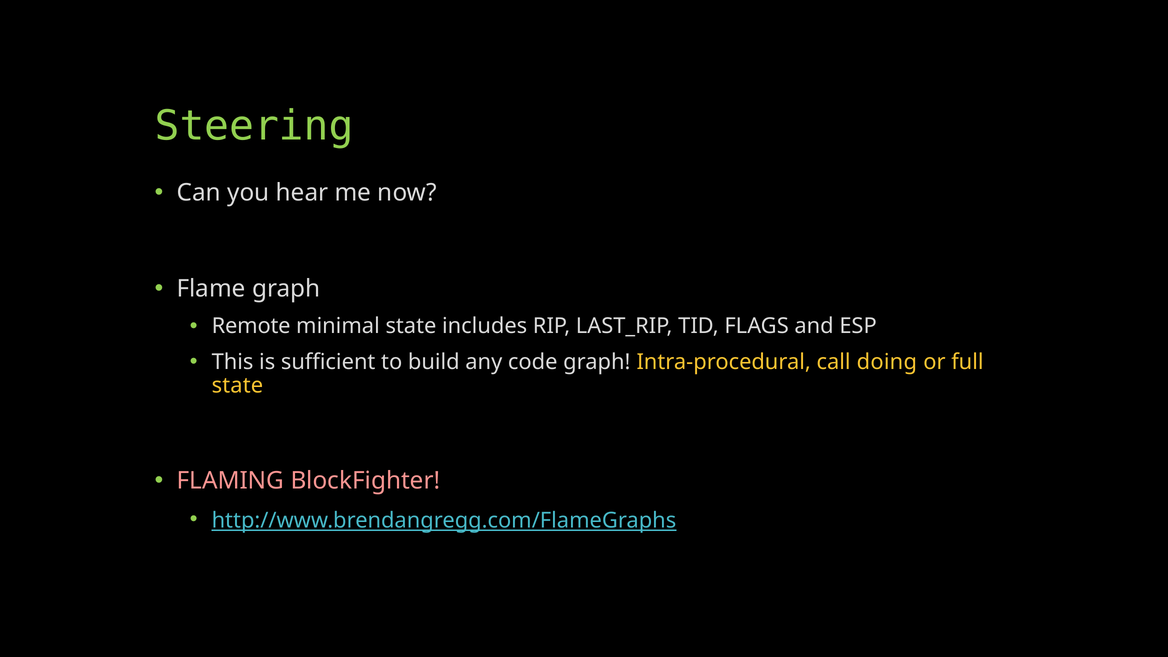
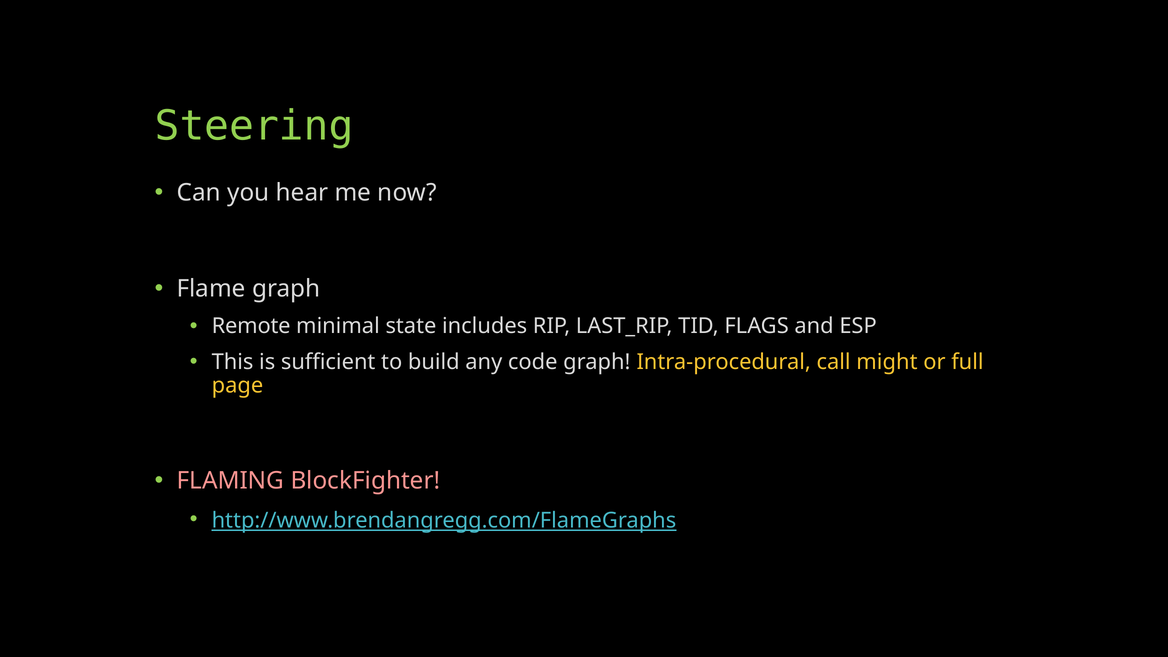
doing: doing -> might (887, 362)
state: state -> page (237, 386)
